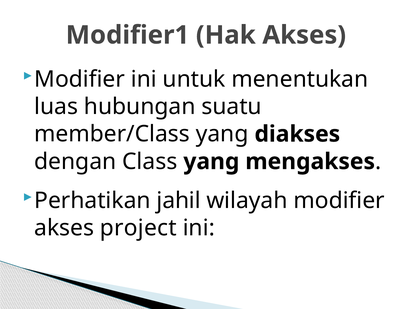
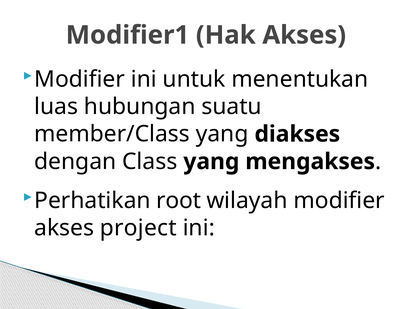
jahil: jahil -> root (179, 200)
